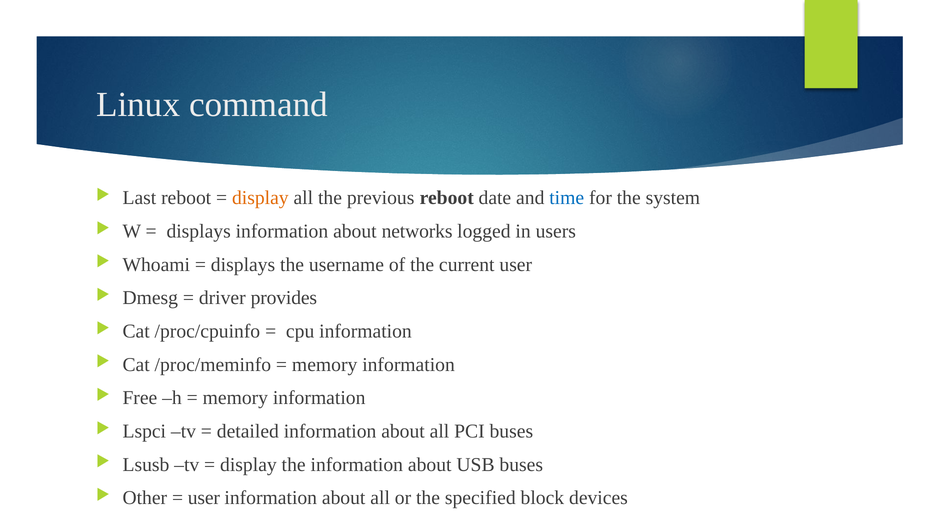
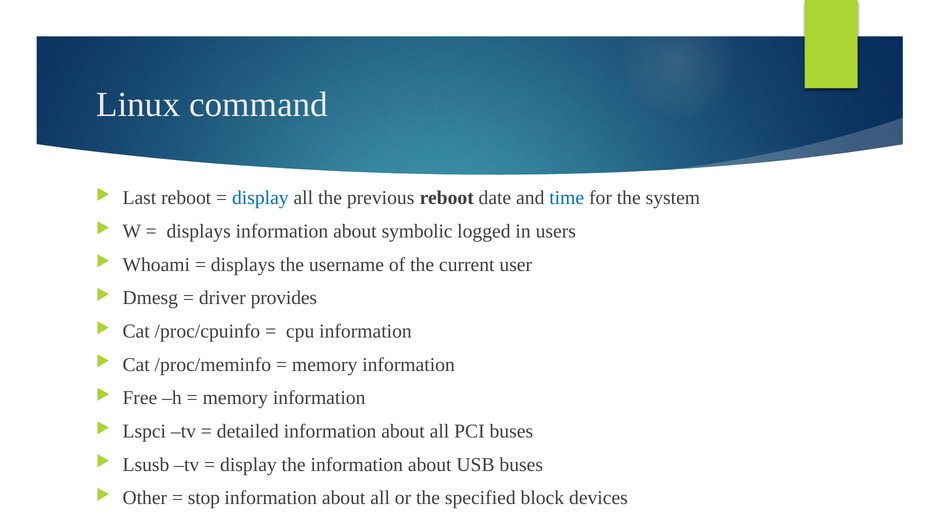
display colour: orange -> blue (260, 198)
networks: networks -> symbolic (417, 231)
user: user -> stop (204, 498)
